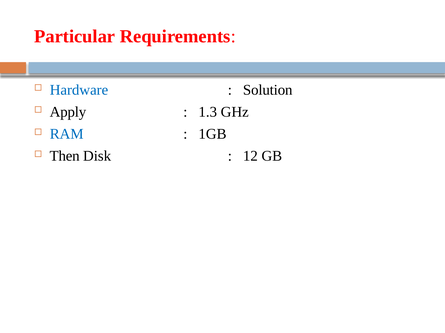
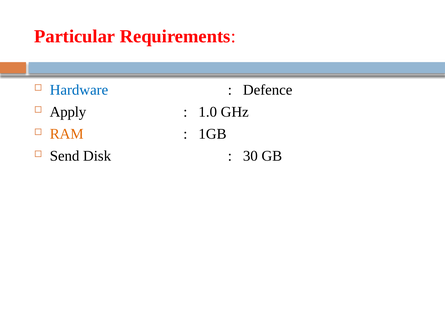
Solution: Solution -> Defence (268, 90)
1.3: 1.3 -> 1.0 (208, 112)
RAM colour: blue -> orange (67, 134)
Then: Then -> Send (65, 156)
12: 12 -> 30 (250, 156)
